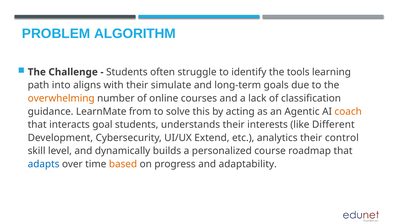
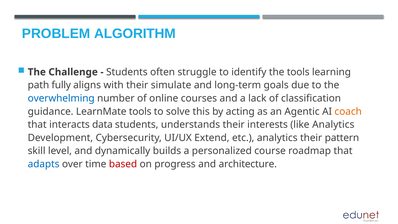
into: into -> fully (61, 85)
overwhelming colour: orange -> blue (61, 98)
LearnMate from: from -> tools (140, 111)
goal: goal -> data (102, 125)
like Different: Different -> Analytics (333, 125)
control: control -> pattern (342, 138)
based colour: orange -> red (123, 164)
adaptability: adaptability -> architecture (248, 164)
